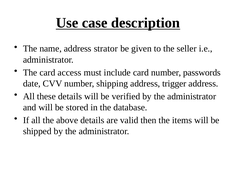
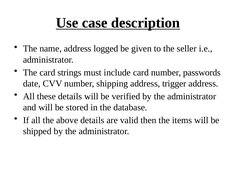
strator: strator -> logged (106, 49)
access: access -> strings (70, 73)
